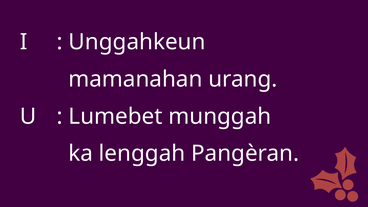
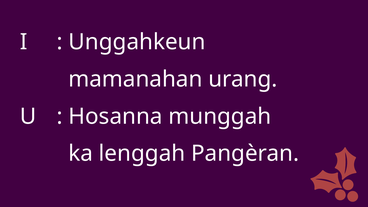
Lumebet: Lumebet -> Hosanna (116, 116)
